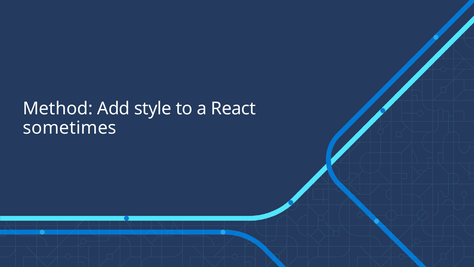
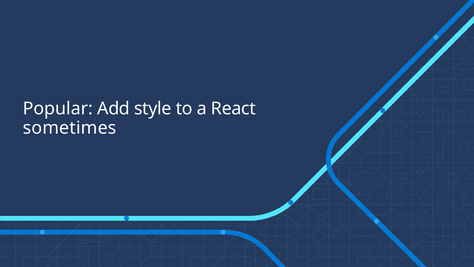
Method: Method -> Popular (58, 108)
